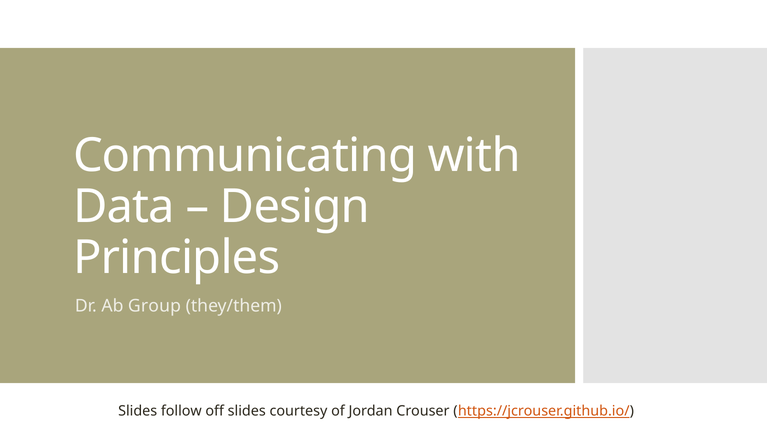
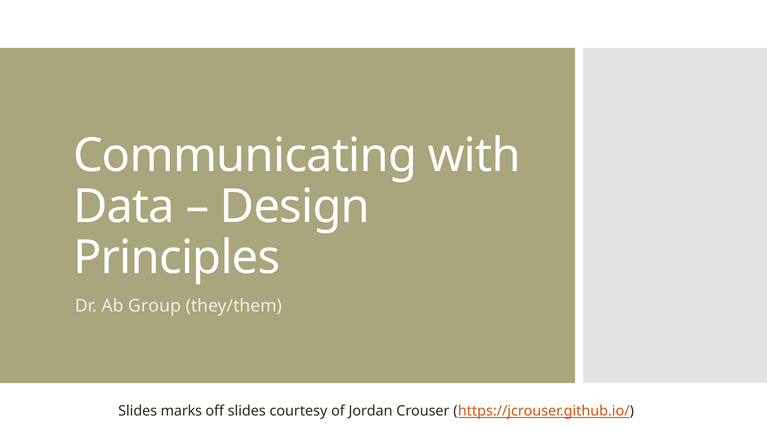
follow: follow -> marks (181, 411)
